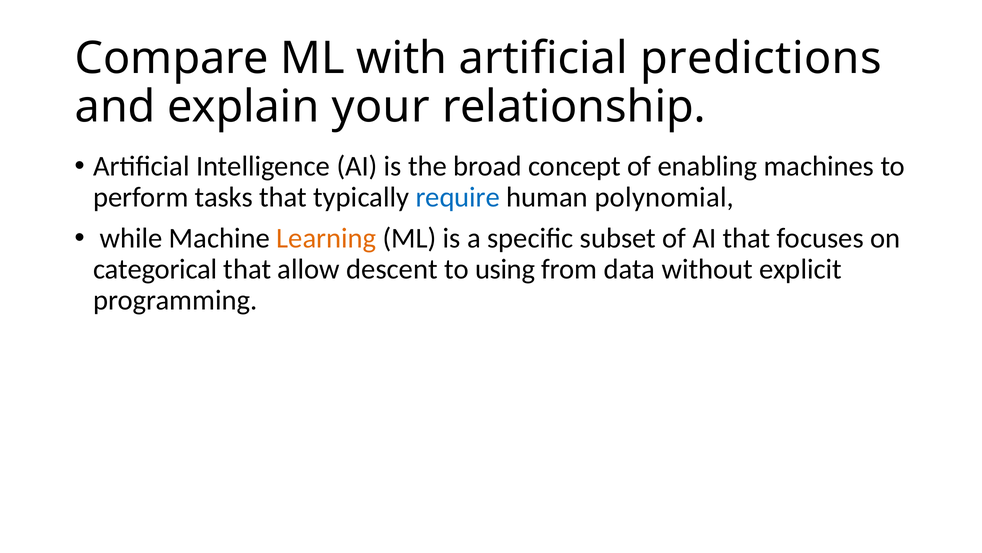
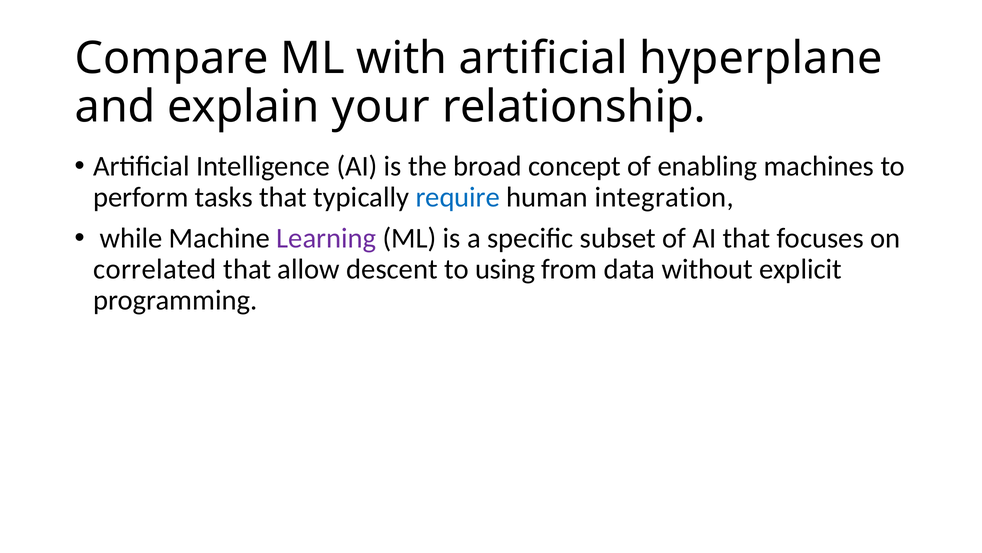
predictions: predictions -> hyperplane (761, 58)
polynomial: polynomial -> integration (664, 197)
Learning colour: orange -> purple (326, 238)
categorical: categorical -> correlated (155, 269)
